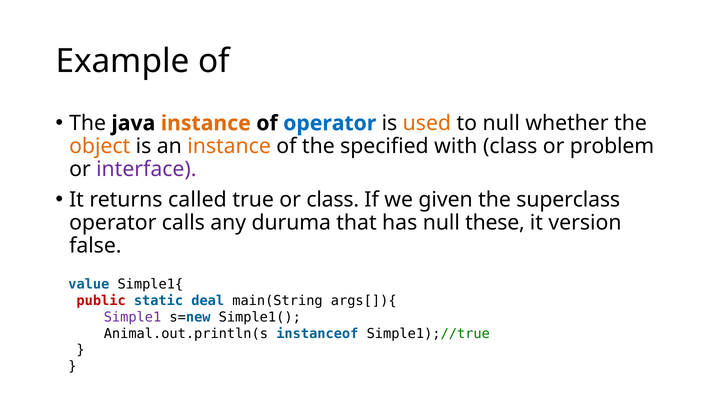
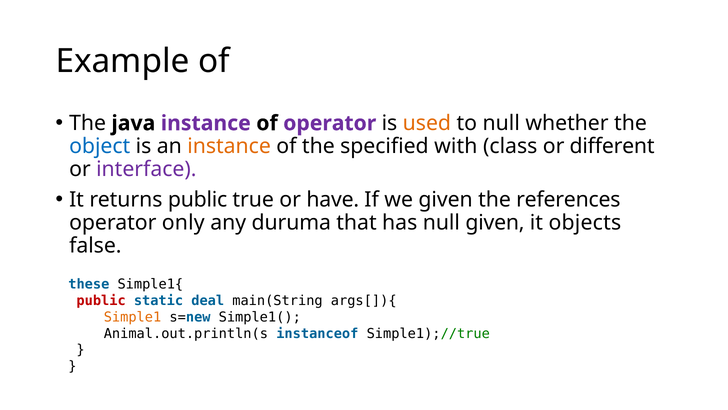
instance colour: orange -> purple (206, 123)
operator colour: blue -> purple (330, 123)
object colour: orange -> blue (100, 146)
problem: problem -> different (612, 146)
returns called: called -> public (198, 199)
or class: class -> have (333, 199)
superclass: superclass -> references (568, 199)
calls: calls -> only (183, 222)
null these: these -> given (495, 222)
version: version -> objects (585, 222)
value: value -> these (89, 284)
Simple1 colour: purple -> orange (133, 317)
